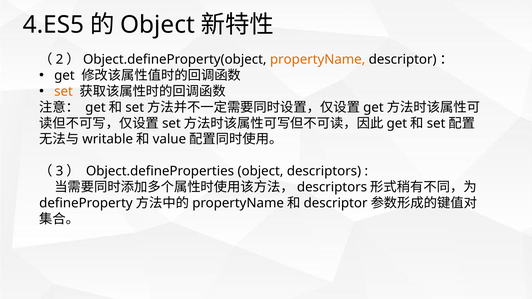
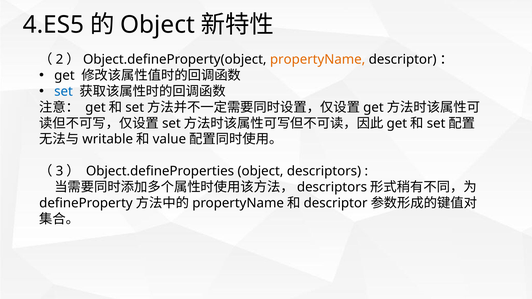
set colour: orange -> blue (64, 91)
